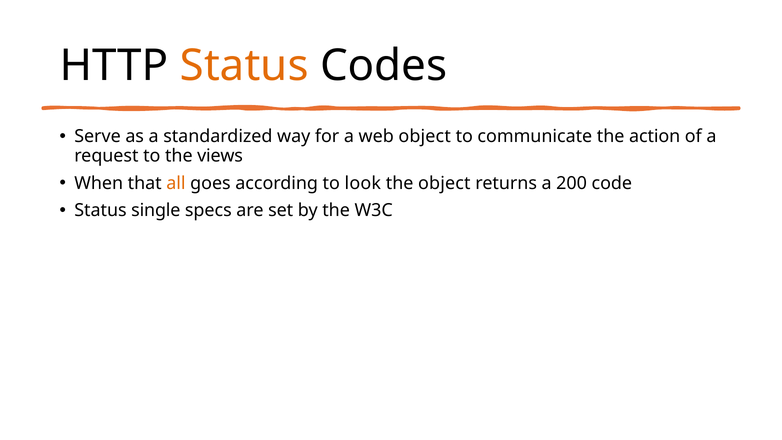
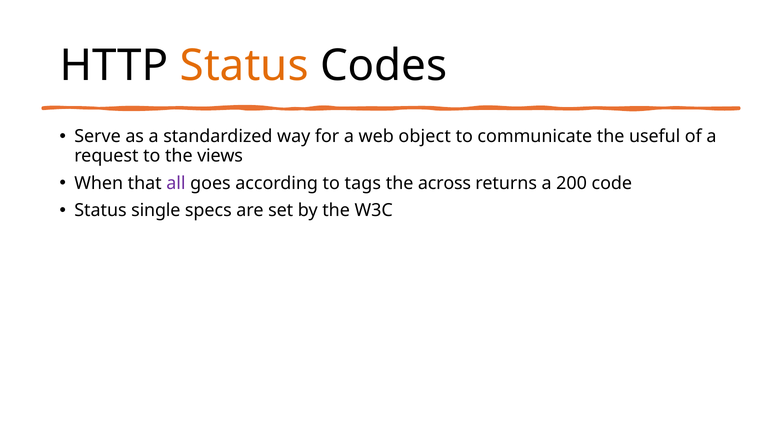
action: action -> useful (655, 136)
all colour: orange -> purple (176, 183)
look: look -> tags (363, 183)
the object: object -> across (444, 183)
